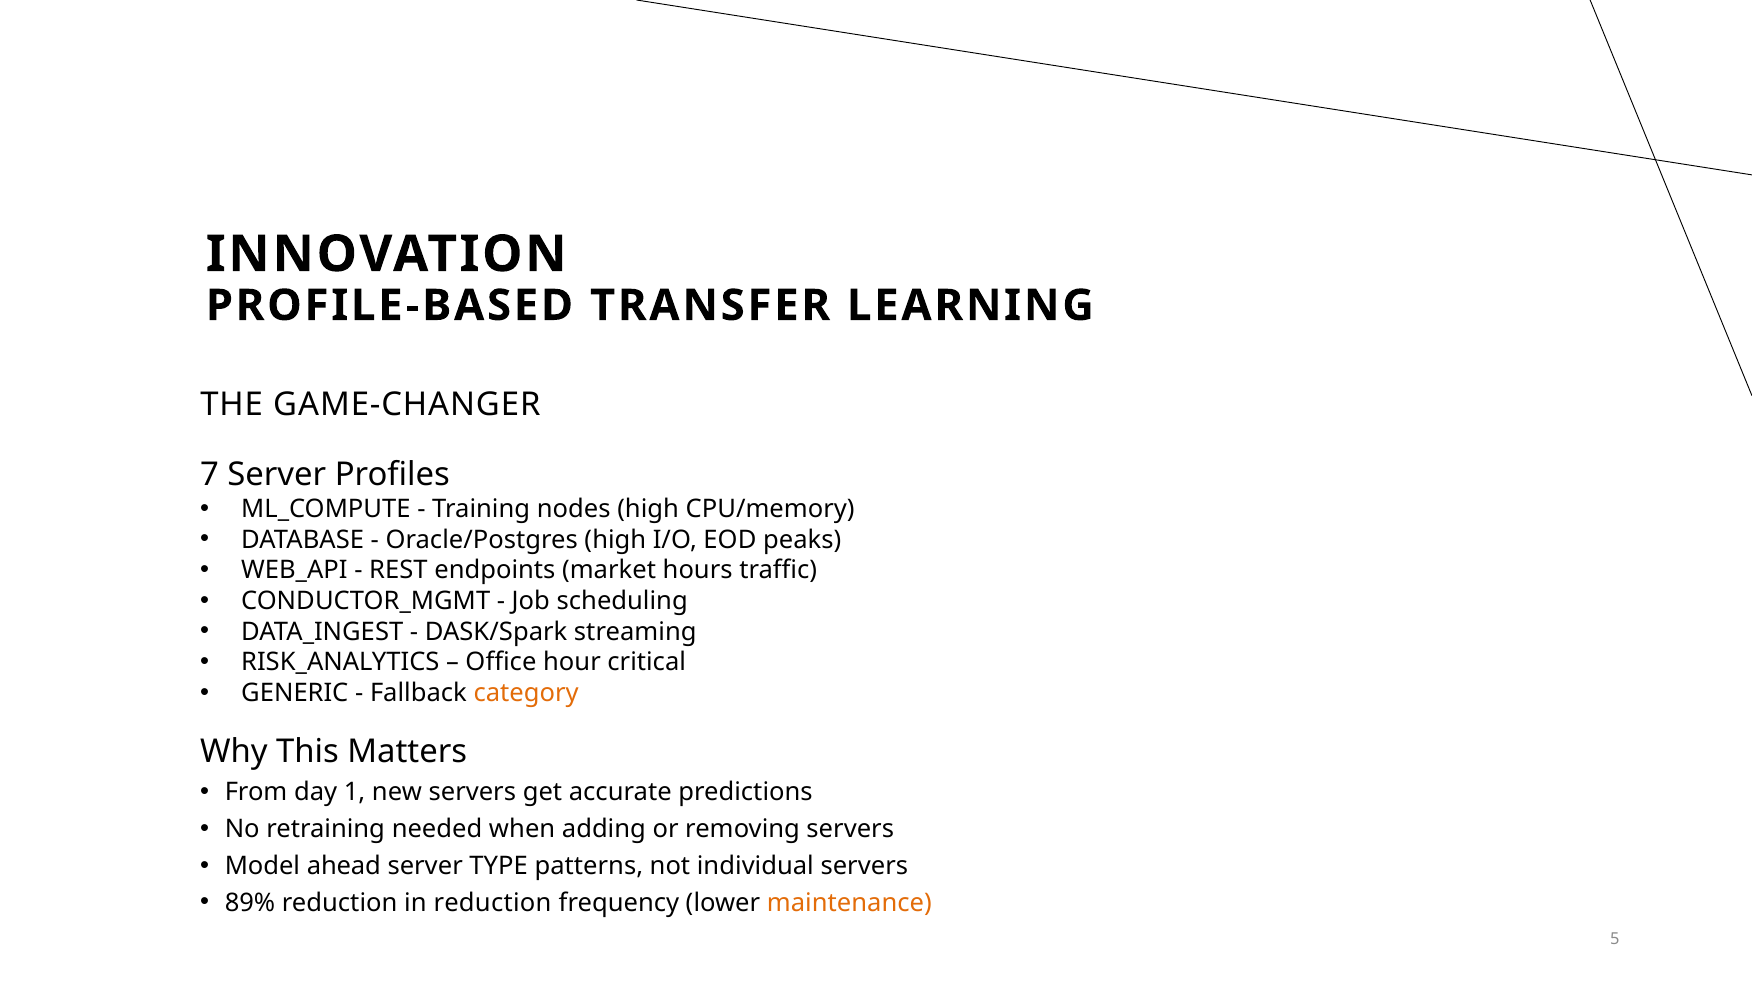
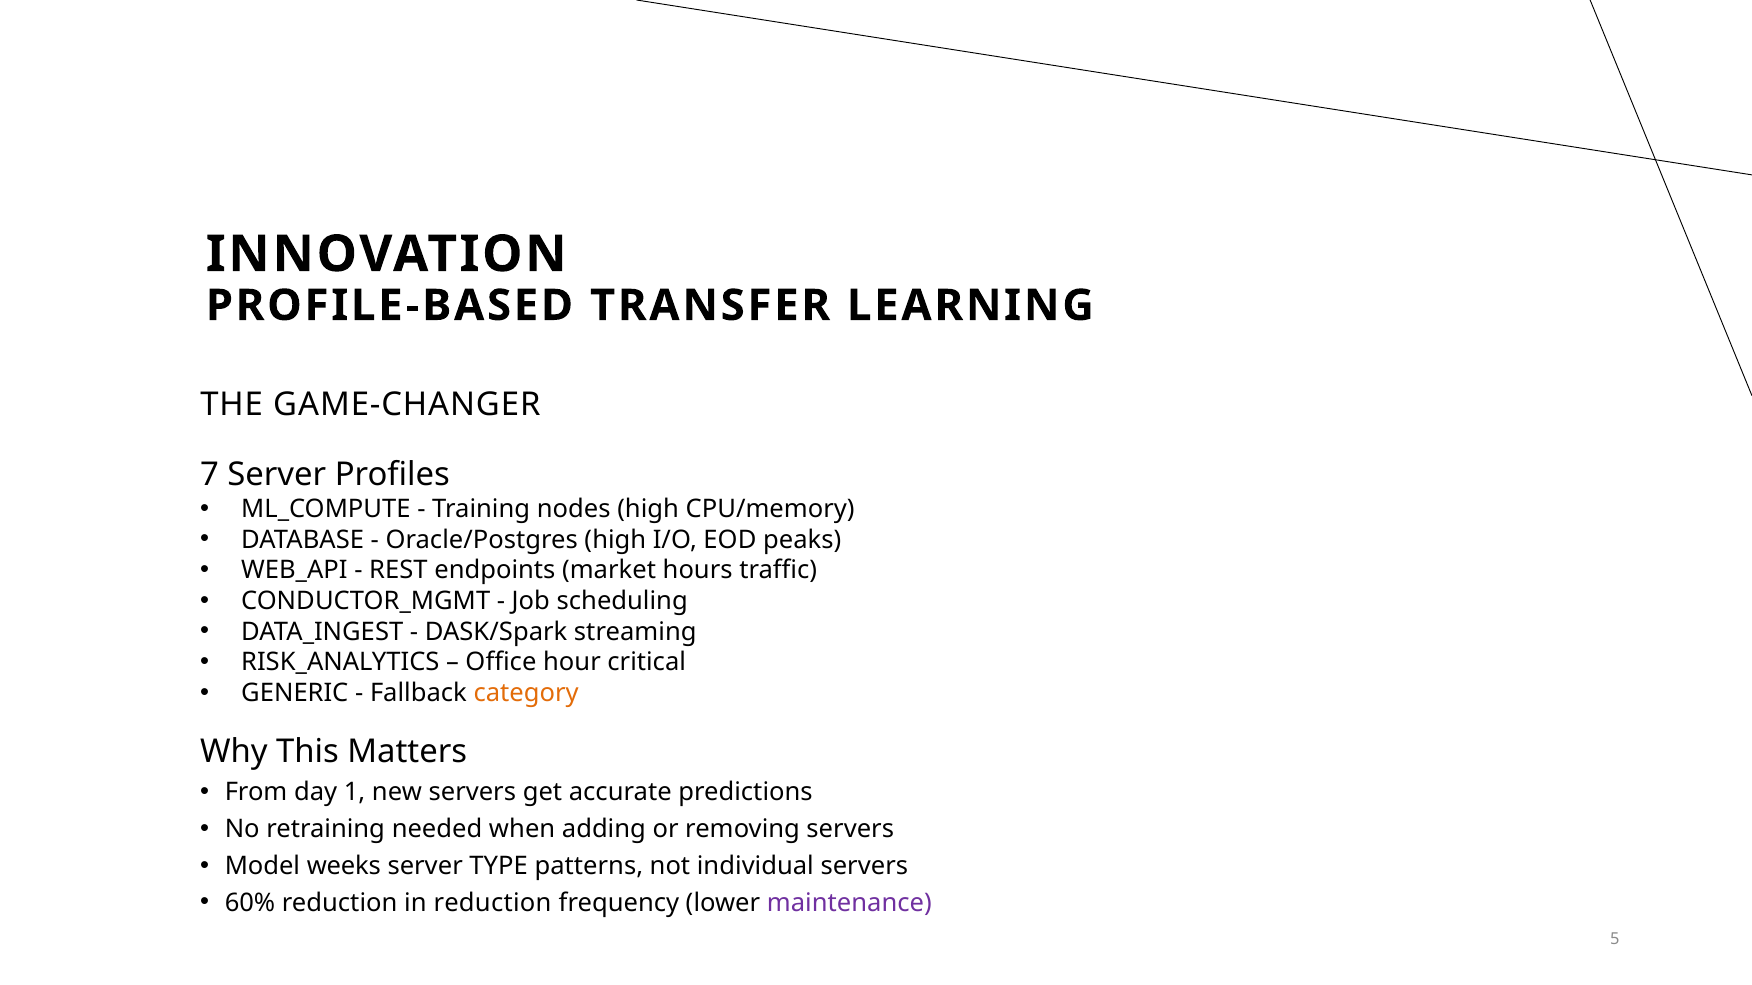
ahead: ahead -> weeks (344, 867)
89%: 89% -> 60% (250, 903)
maintenance colour: orange -> purple (849, 903)
